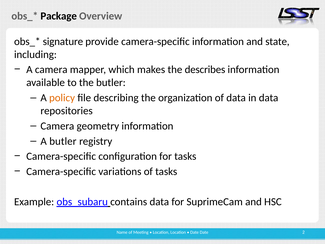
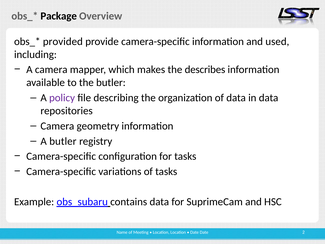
signature: signature -> provided (63, 41)
state: state -> used (277, 41)
policy colour: orange -> purple (62, 98)
